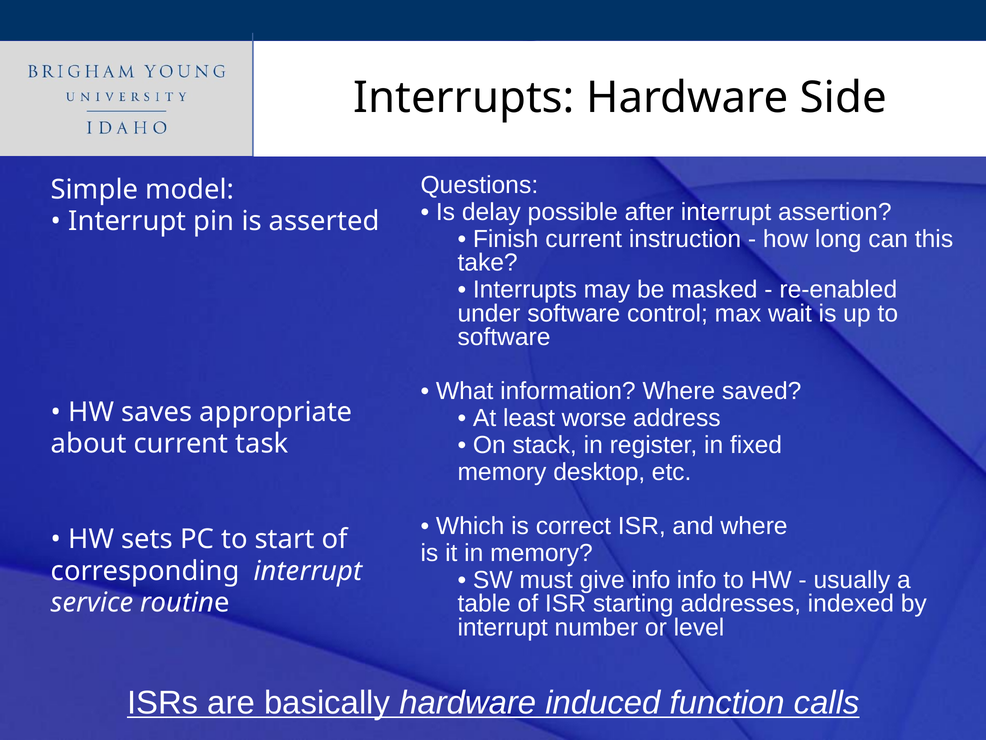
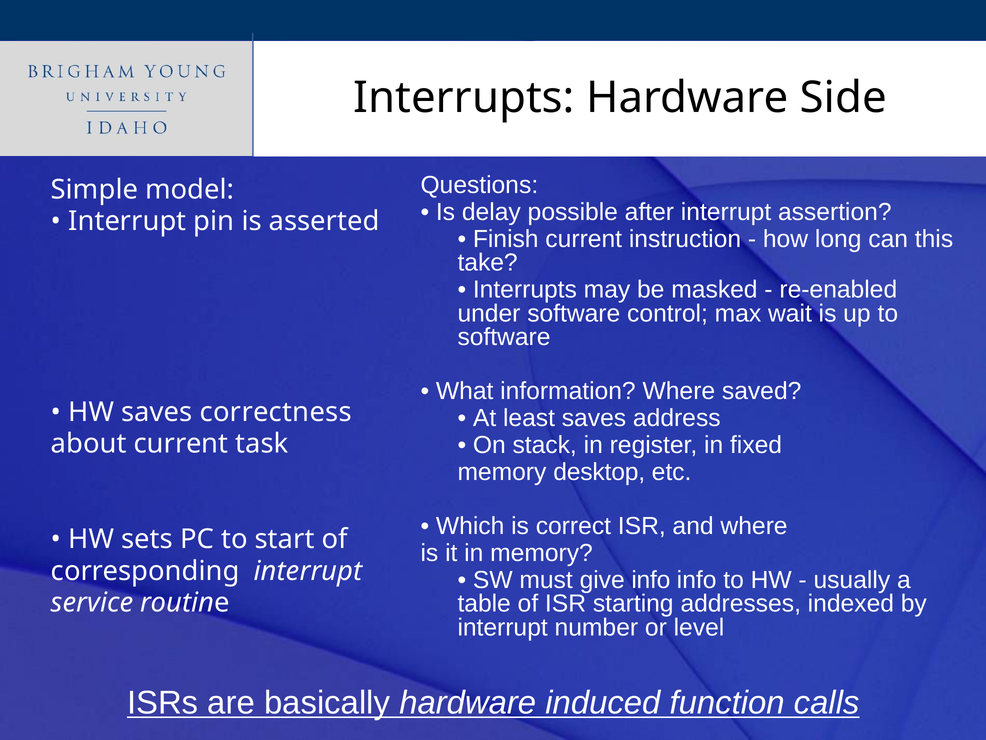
appropriate: appropriate -> correctness (276, 412)
least worse: worse -> saves (594, 418)
